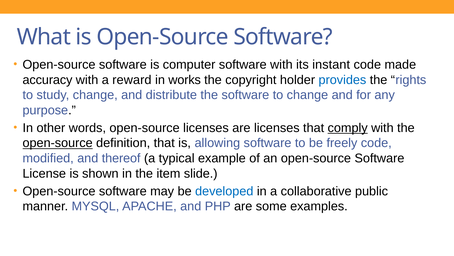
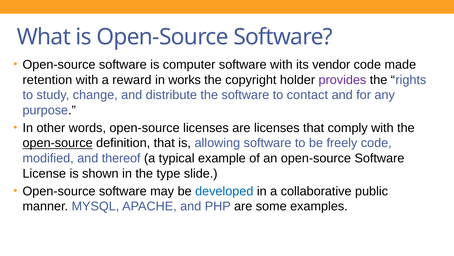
instant: instant -> vendor (331, 64)
accuracy: accuracy -> retention (47, 80)
provides colour: blue -> purple (342, 80)
to change: change -> contact (307, 95)
comply underline: present -> none (348, 128)
item: item -> type (168, 173)
